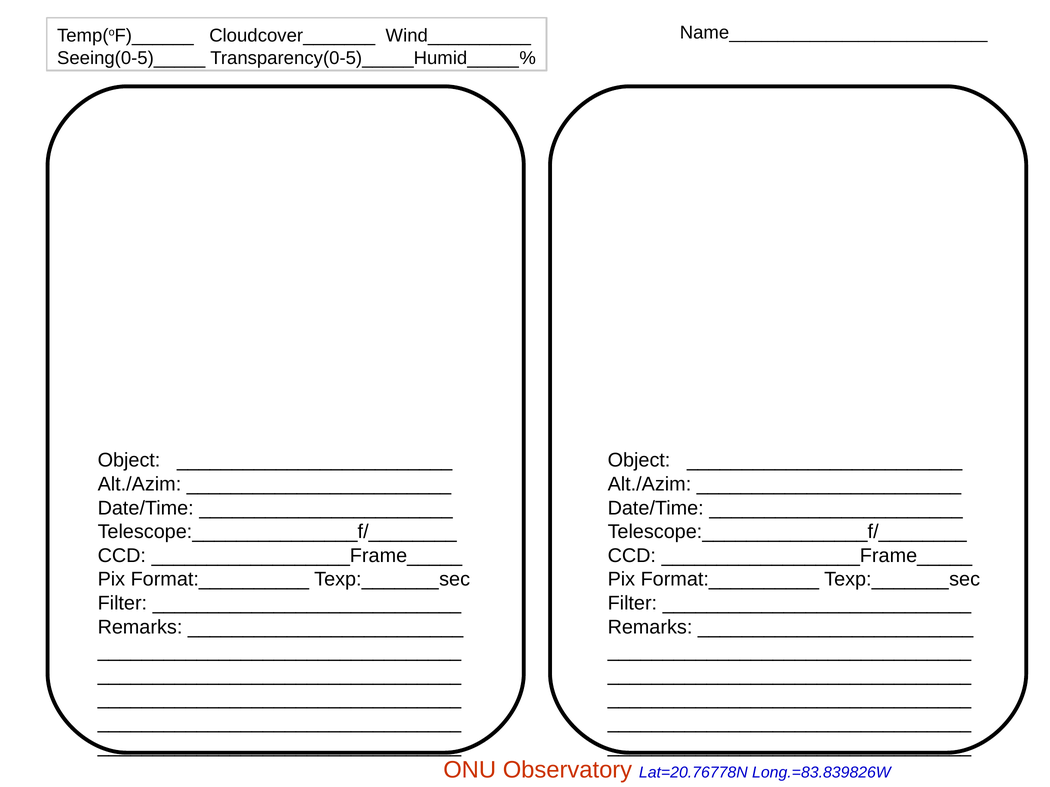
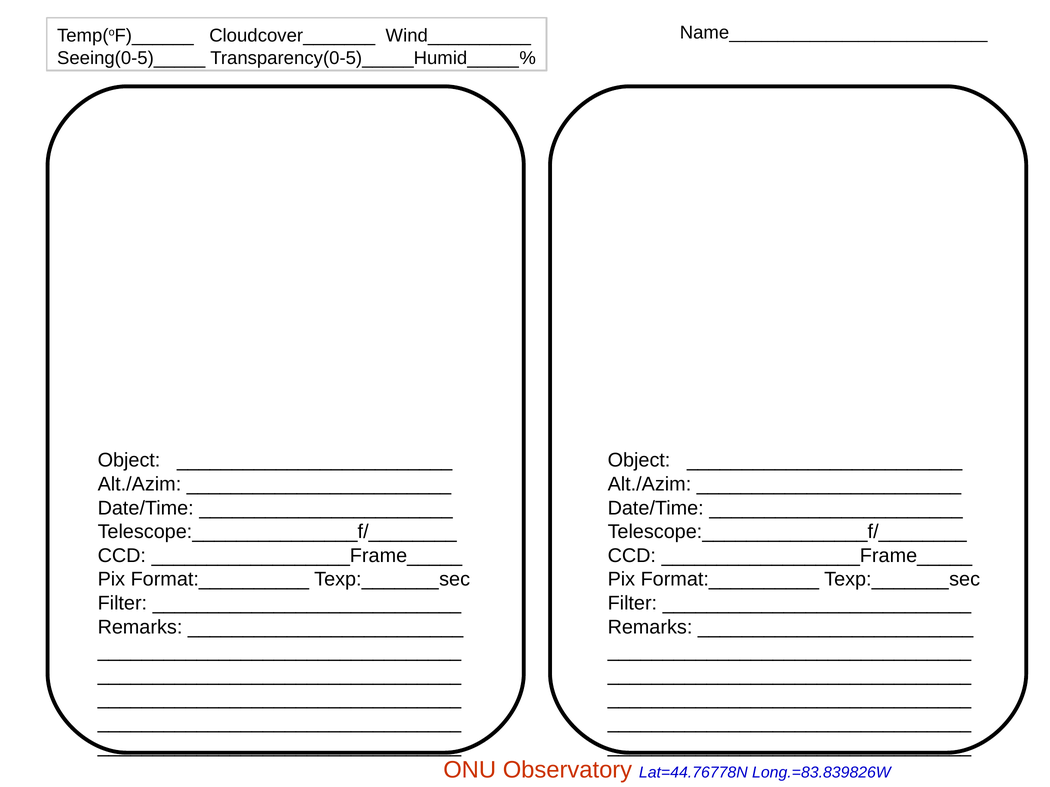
Lat=20.76778N: Lat=20.76778N -> Lat=44.76778N (693, 773)
